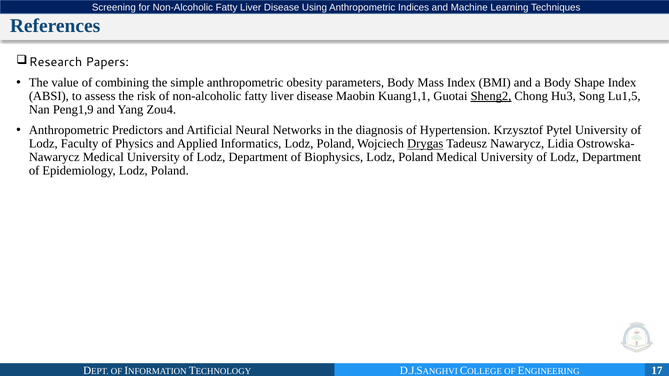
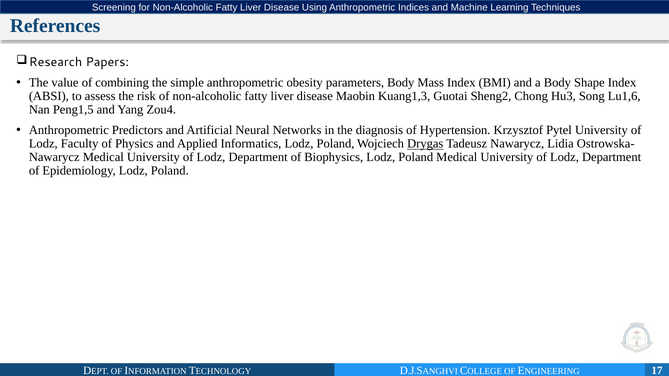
Kuang1,1: Kuang1,1 -> Kuang1,3 (404, 96)
Sheng2 underline: present -> none (491, 96)
Lu1,5: Lu1,5 -> Lu1,6 (624, 96)
Peng1,9: Peng1,9 -> Peng1,5 (73, 110)
